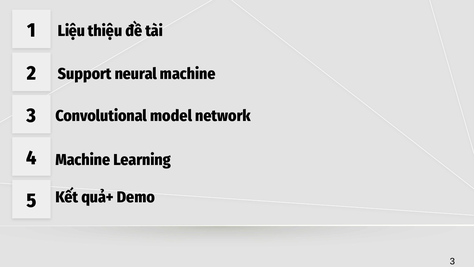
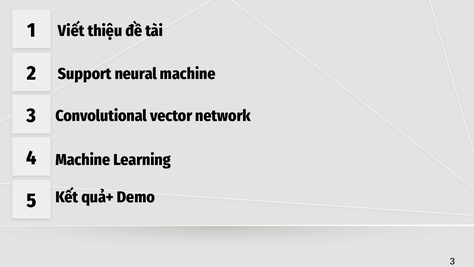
Liệu: Liệu -> Viết (71, 31)
model: model -> vector (171, 116)
